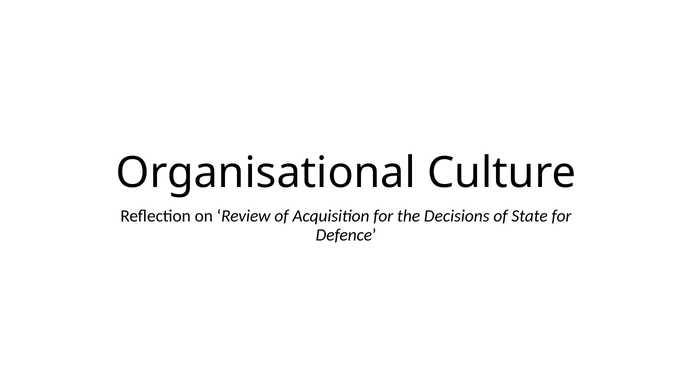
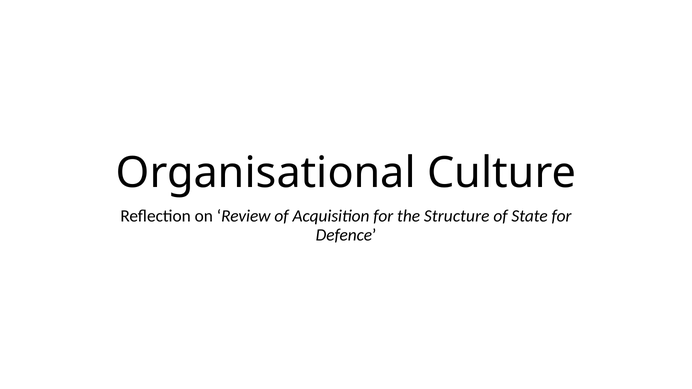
Decisions: Decisions -> Structure (457, 216)
